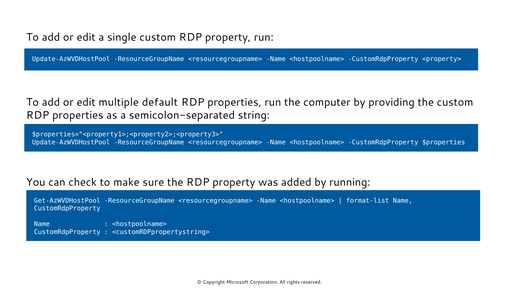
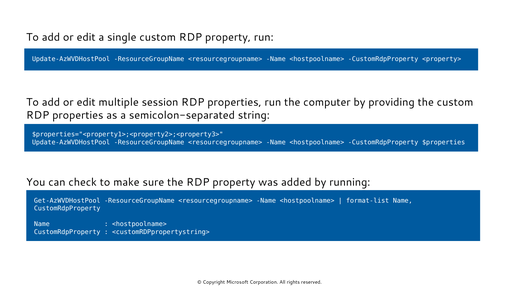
default: default -> session (160, 102)
